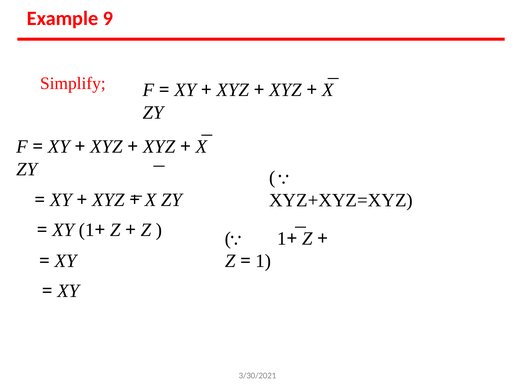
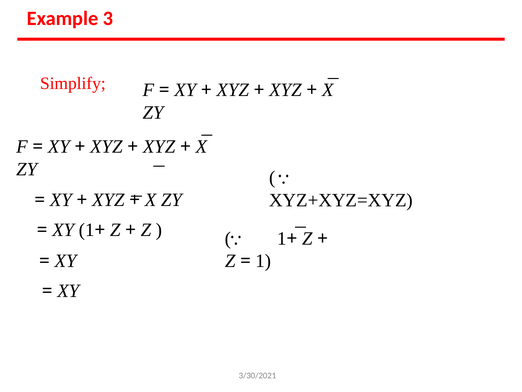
9: 9 -> 3 (108, 18)
